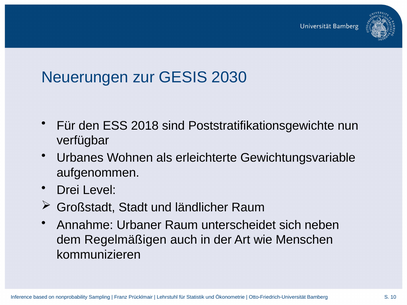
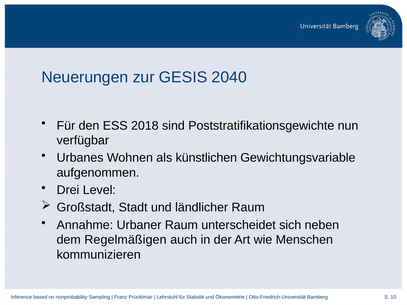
2030: 2030 -> 2040 (229, 77)
erleichterte: erleichterte -> künstlichen (206, 158)
